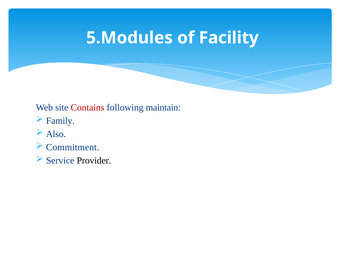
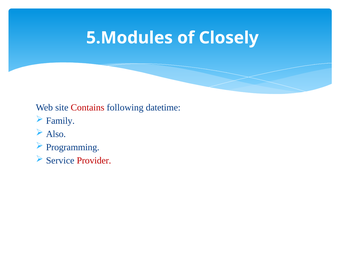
Facility: Facility -> Closely (229, 38)
maintain: maintain -> datetime (163, 108)
Commitment: Commitment -> Programming (73, 147)
Provider colour: black -> red (94, 160)
